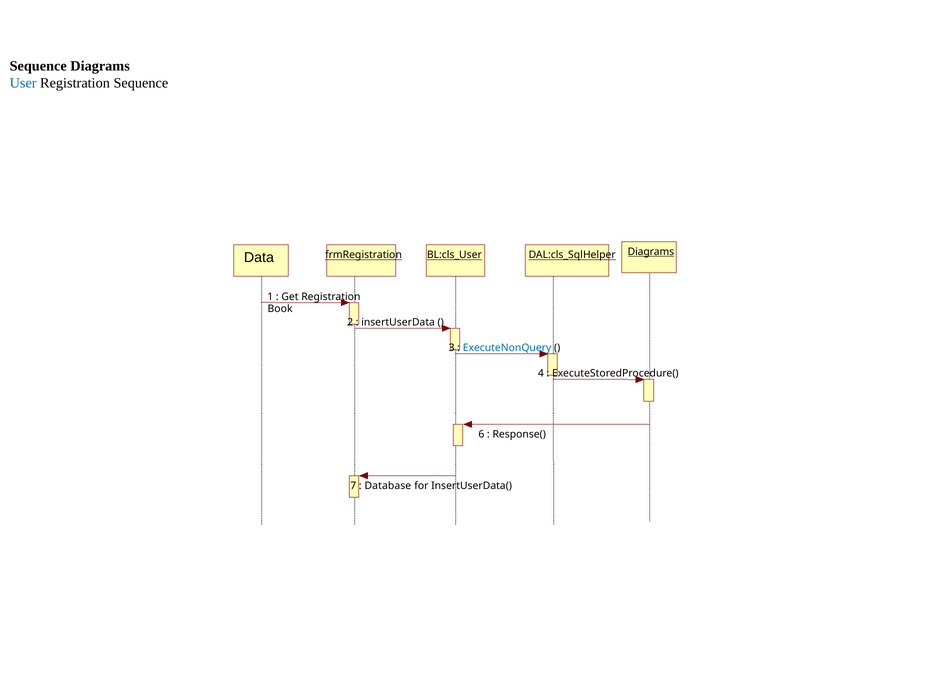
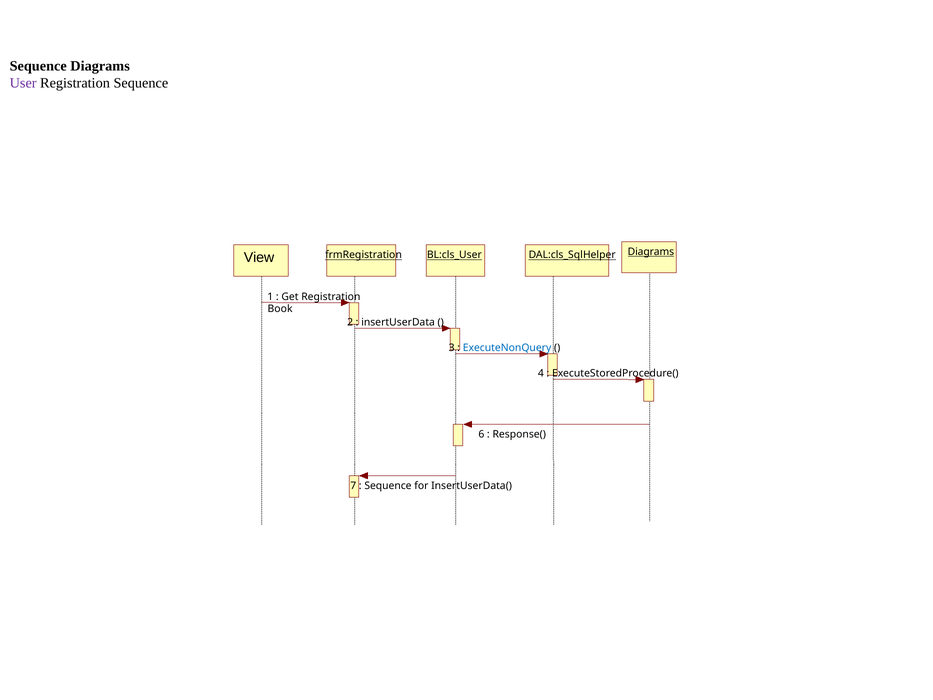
User colour: blue -> purple (23, 83)
Data: Data -> View (259, 257)
Database: Database -> Sequence (388, 486)
